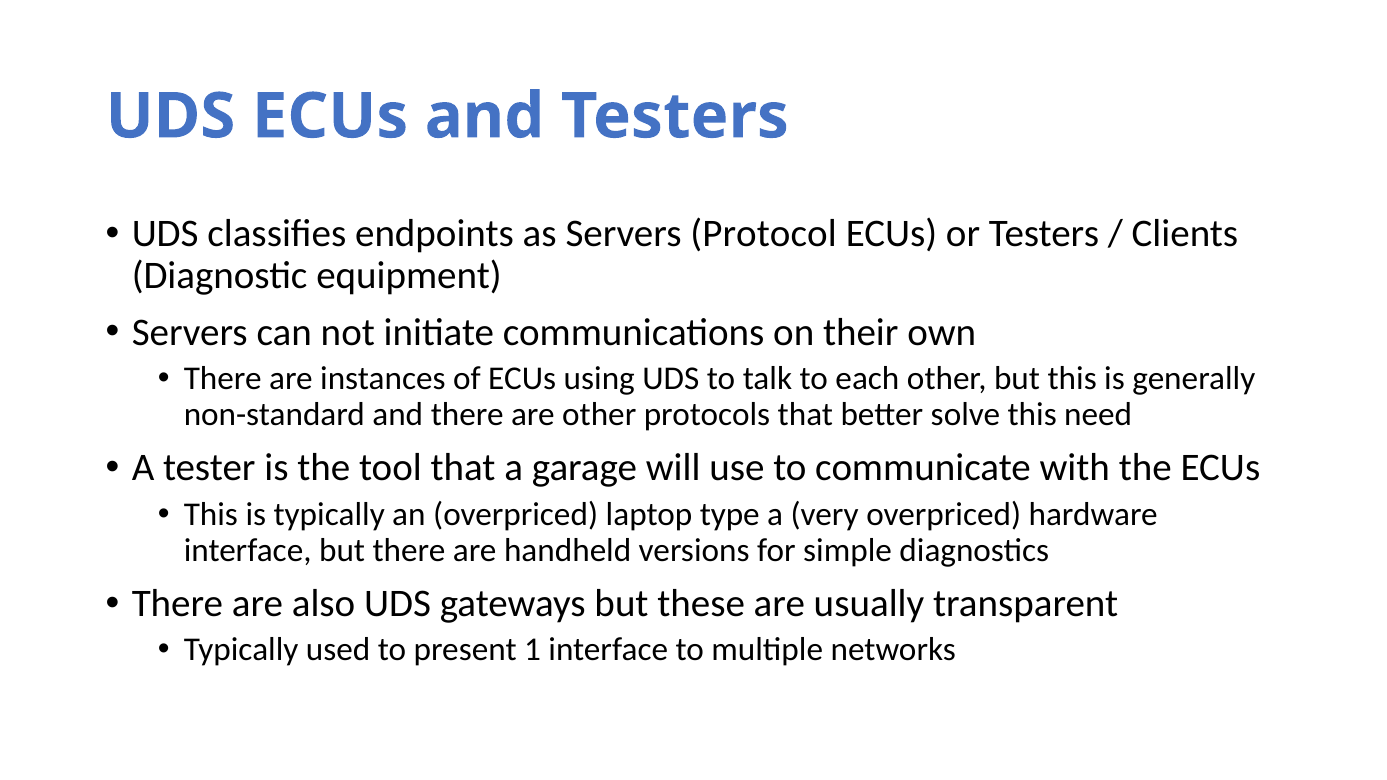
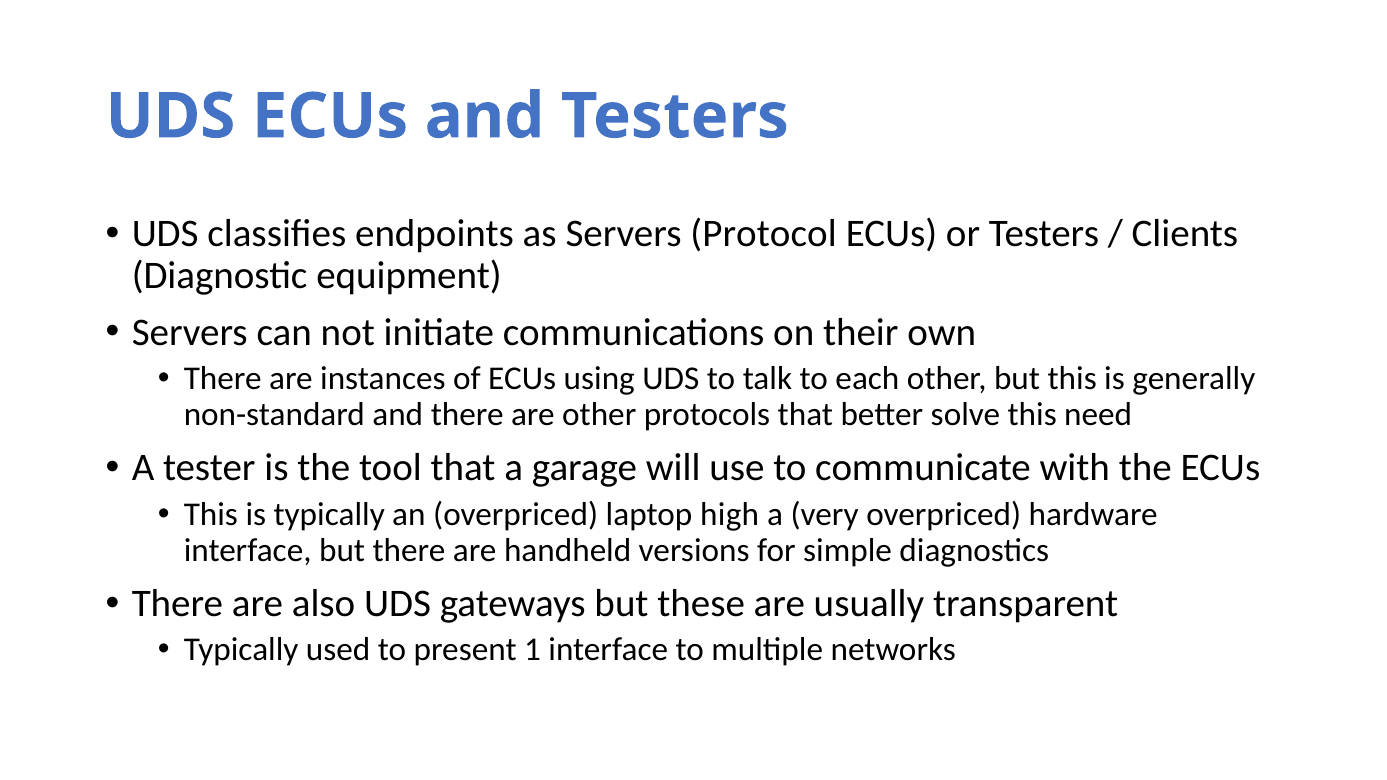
type: type -> high (730, 514)
